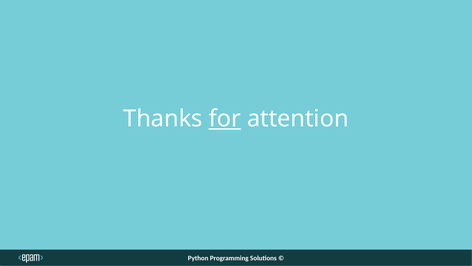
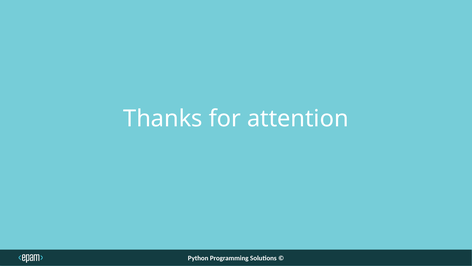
for underline: present -> none (225, 119)
